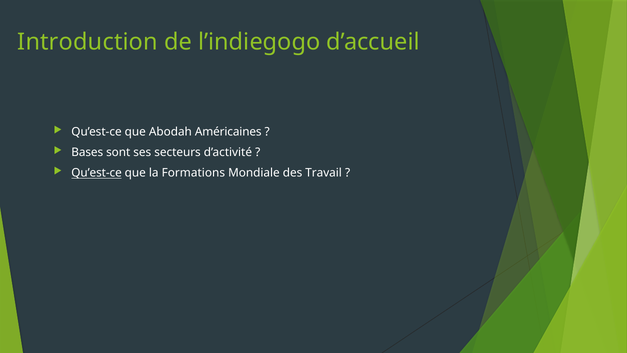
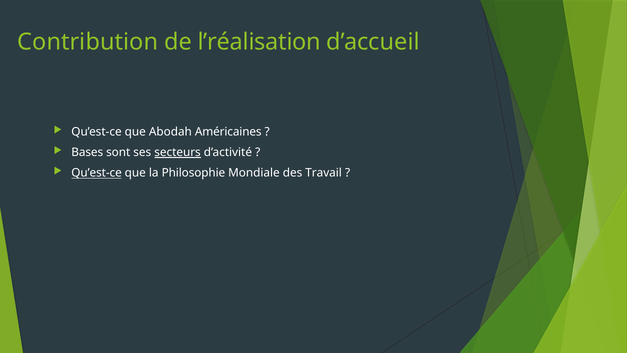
Introduction: Introduction -> Contribution (88, 42)
l’indiegogo: l’indiegogo -> l’réalisation (259, 42)
secteurs underline: none -> present (178, 152)
Formations: Formations -> Philosophie (193, 173)
